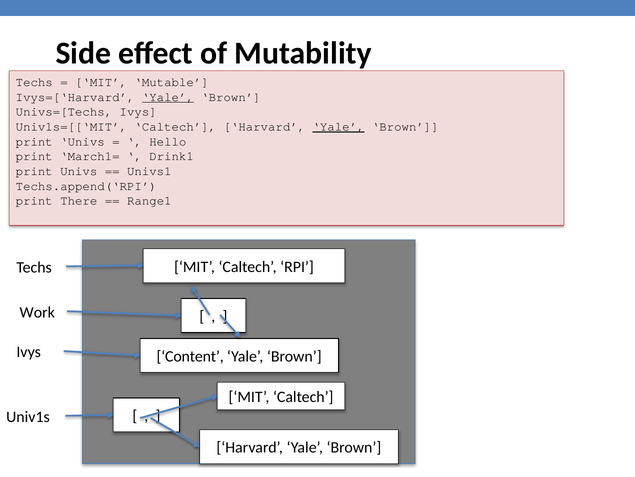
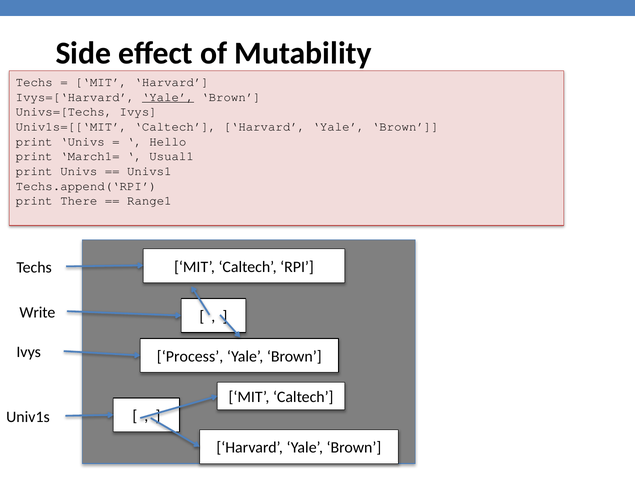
MIT Mutable: Mutable -> Harvard (172, 82)
Yale underline: present -> none (338, 126)
Drink1: Drink1 -> Usual1 (172, 156)
Work: Work -> Write (37, 312)
Content: Content -> Process (190, 356)
